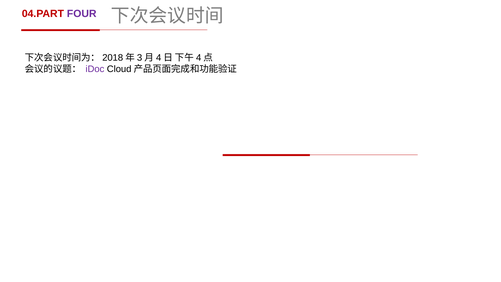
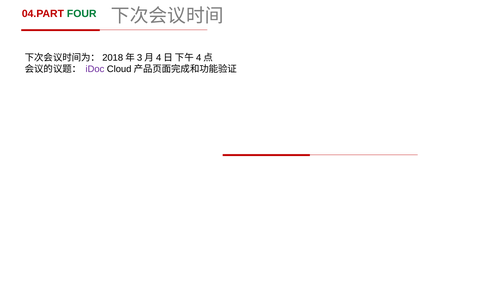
FOUR colour: purple -> green (82, 14)
